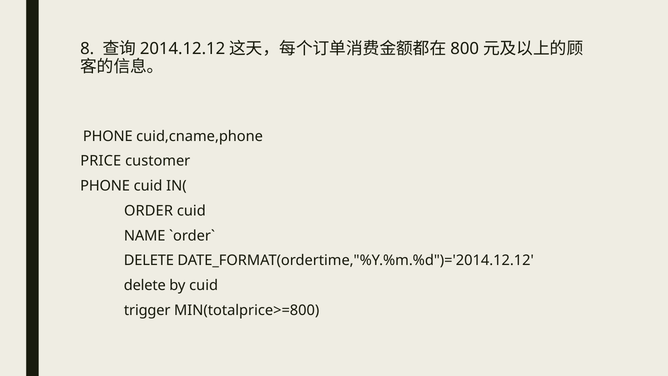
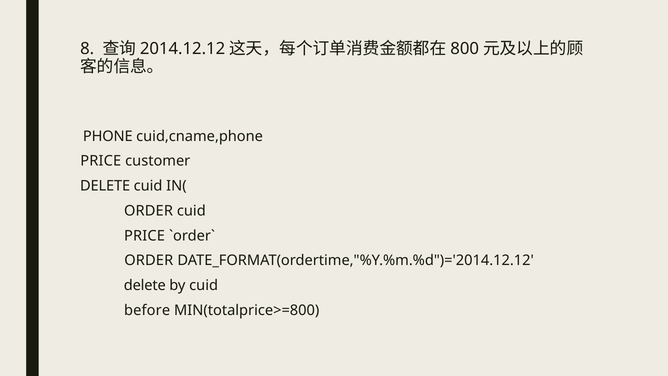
PHONE: PHONE -> DELETE (105, 186)
NAME: NAME -> PRICE (145, 236)
DELETE: DELETE -> ORDER (149, 260)
trigger: trigger -> before (147, 310)
